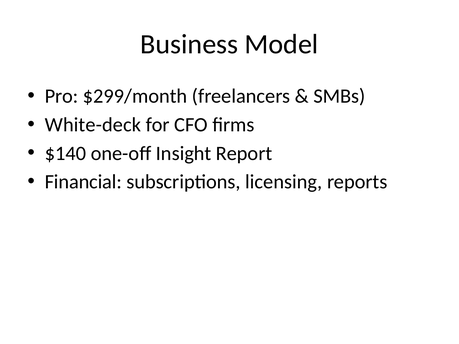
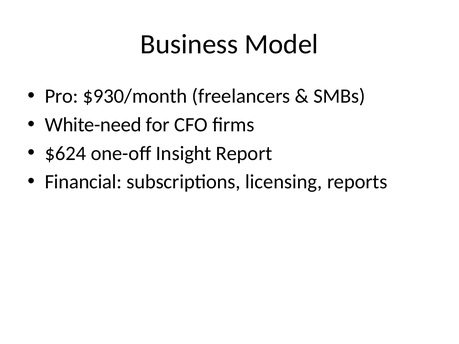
$299/month: $299/month -> $930/month (135, 96)
White-deck: White-deck -> White-need (93, 125)
$140: $140 -> $624 (65, 153)
